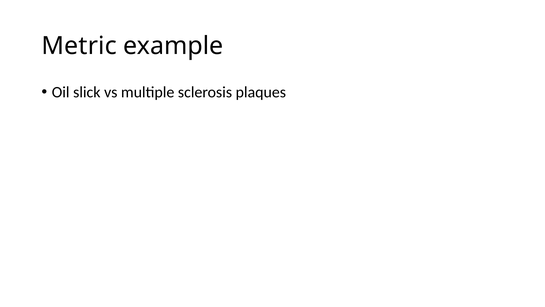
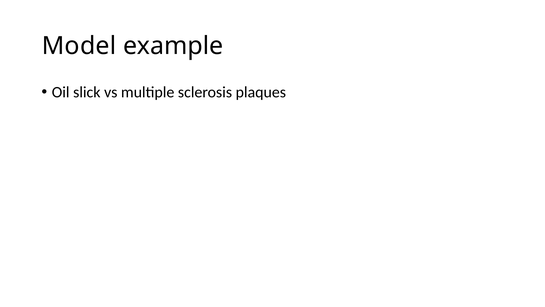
Metric: Metric -> Model (79, 46)
